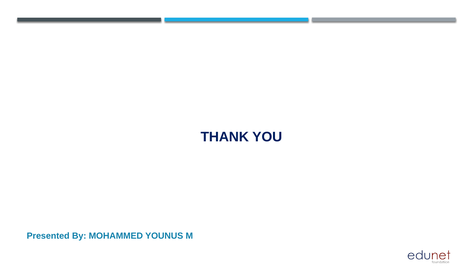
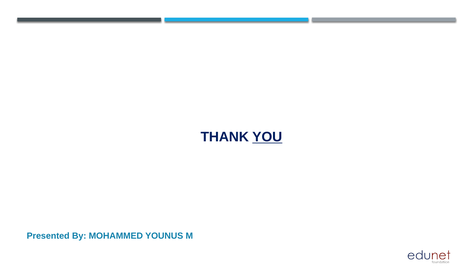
YOU underline: none -> present (267, 137)
